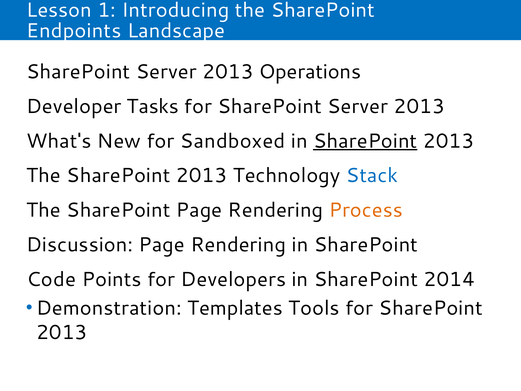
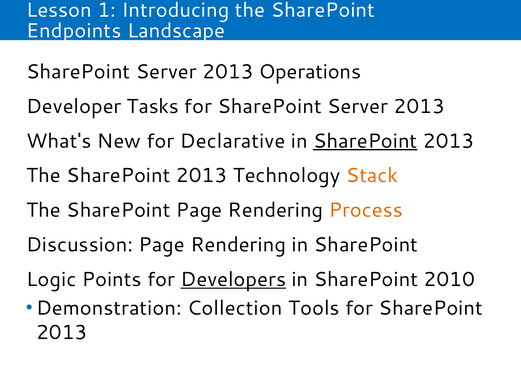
Sandboxed: Sandboxed -> Declarative (233, 141)
Stack colour: blue -> orange (372, 176)
Code: Code -> Logic (51, 279)
Developers underline: none -> present (233, 279)
2014: 2014 -> 2010 (449, 279)
Templates: Templates -> Collection (235, 308)
